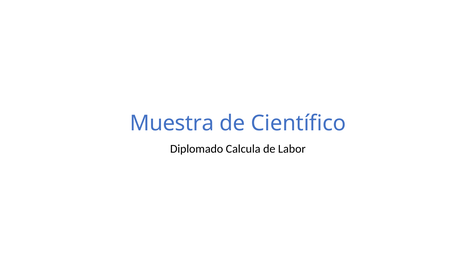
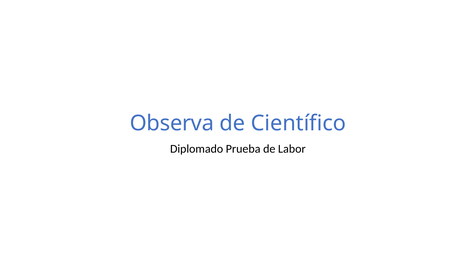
Muestra: Muestra -> Observa (172, 123)
Calcula: Calcula -> Prueba (243, 149)
